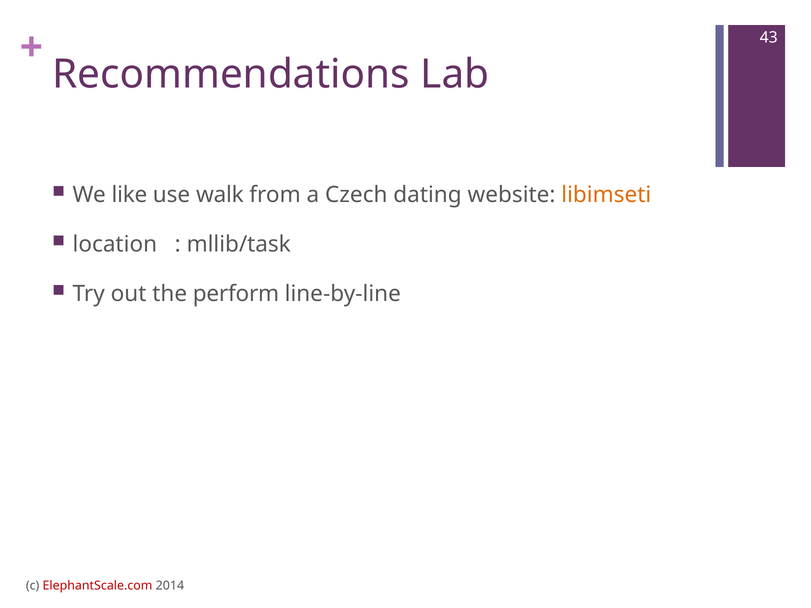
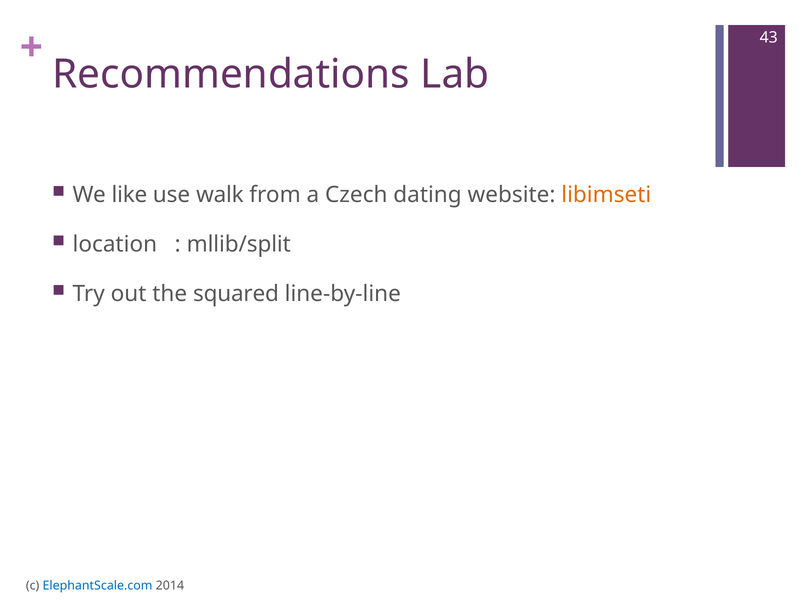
mllib/task: mllib/task -> mllib/split (239, 244)
perform: perform -> squared (236, 294)
ElephantScale.com colour: red -> blue (98, 586)
